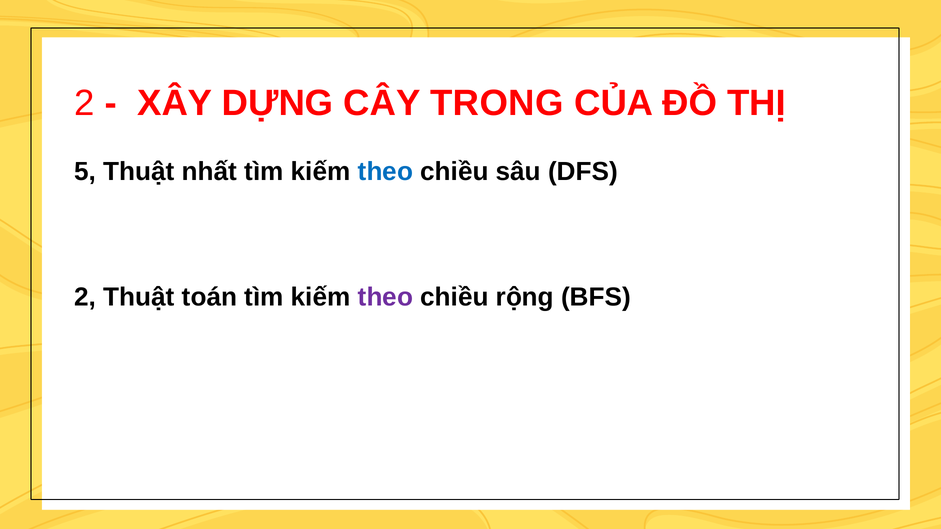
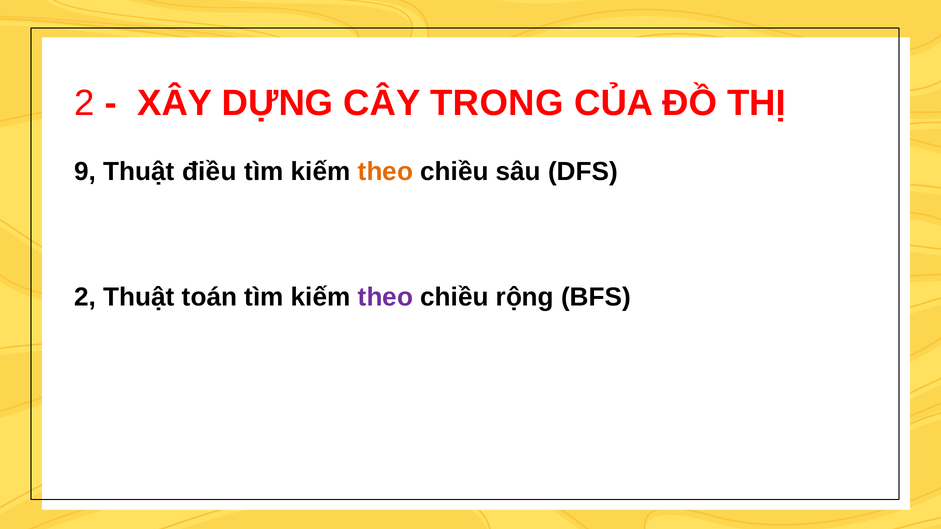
5: 5 -> 9 (85, 172)
nhất: nhất -> điều (209, 172)
theo colour: blue -> orange (385, 172)
